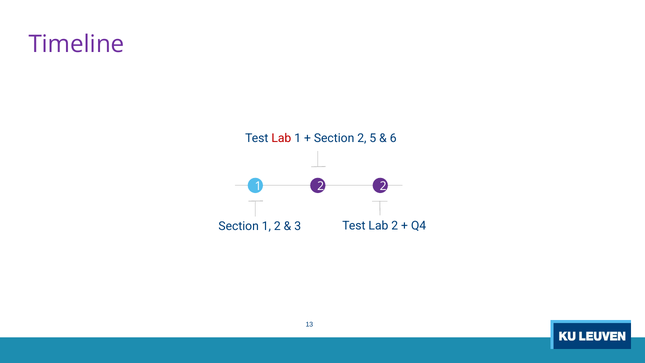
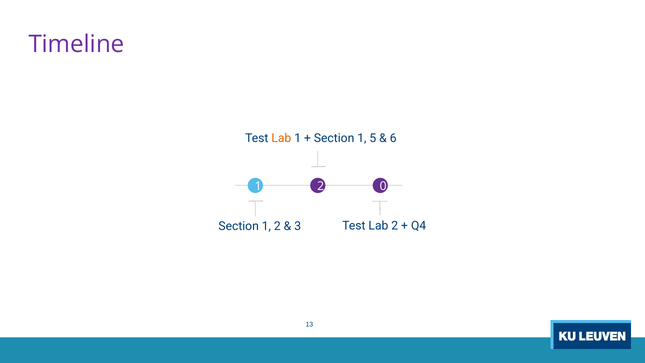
Lab colour: red -> orange (281, 138)
2: 2 -> 1 (362, 138)
2: 2 -> 0 (383, 186)
